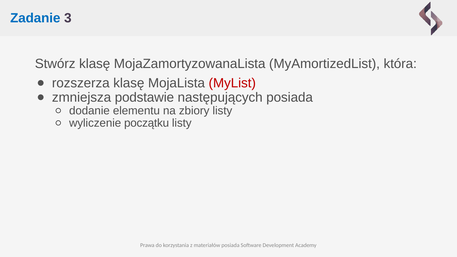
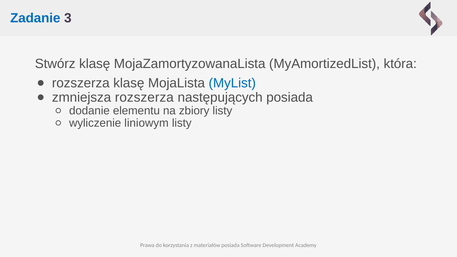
MyList colour: red -> blue (232, 83)
zmniejsza podstawie: podstawie -> rozszerza (144, 97)
początku: początku -> liniowym (146, 123)
